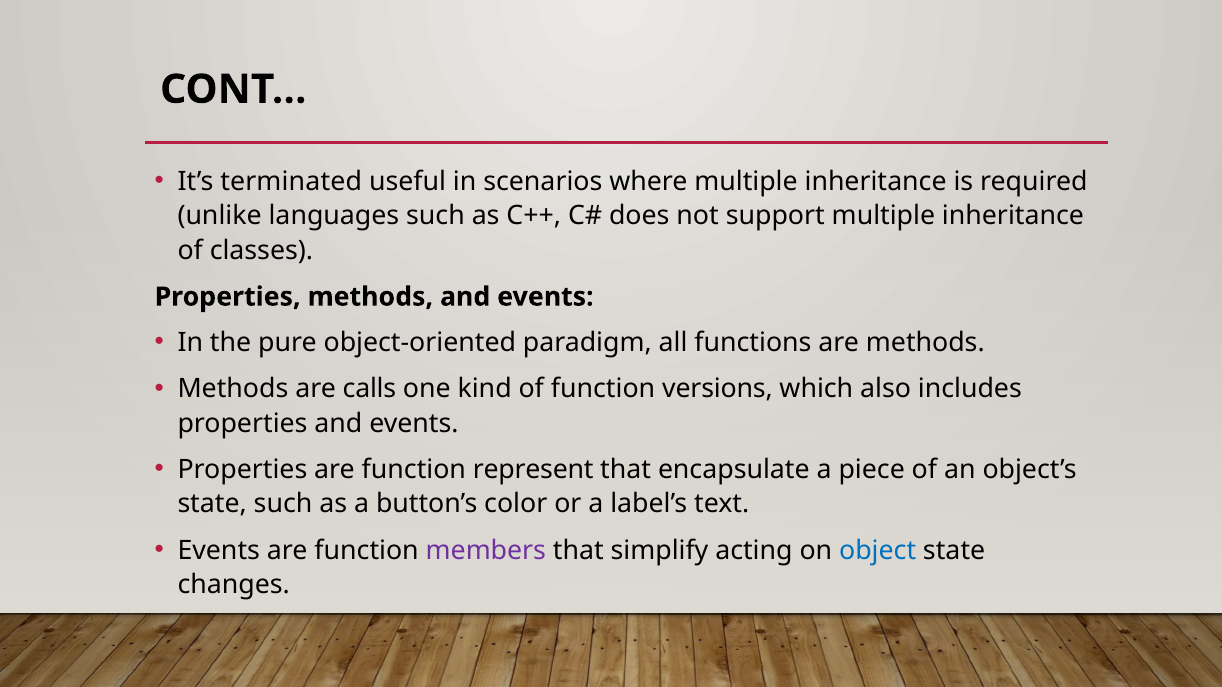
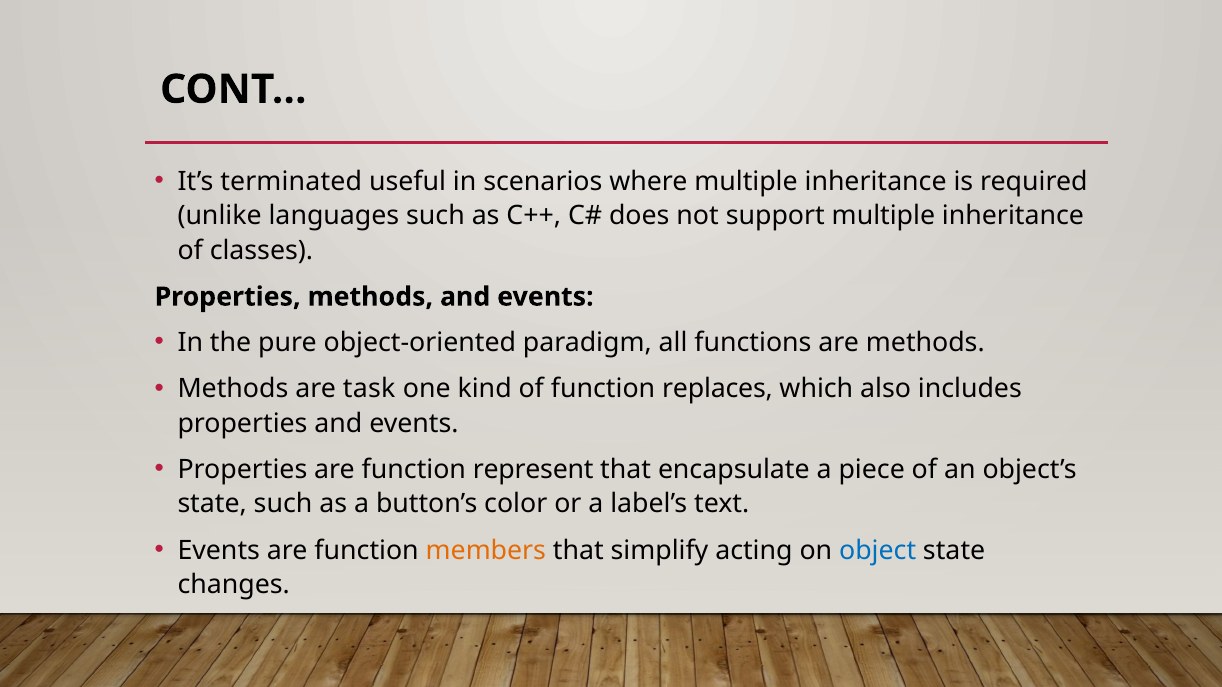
calls: calls -> task (369, 389)
versions: versions -> replaces (717, 389)
members colour: purple -> orange (486, 551)
